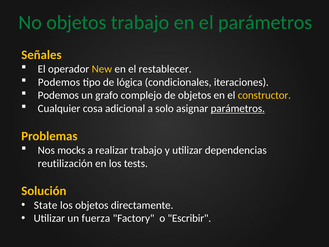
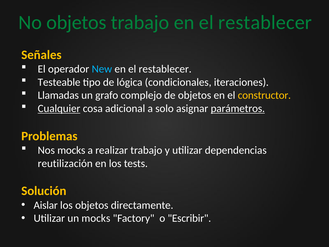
trabajo en el parámetros: parámetros -> restablecer (265, 22)
New colour: yellow -> light blue (102, 69)
Podemos: Podemos -> Testeable (59, 82)
Podemos: Podemos -> Llamadas (58, 95)
Cualquier underline: none -> present (59, 108)
State: State -> Aislar (46, 205)
un fuerza: fuerza -> mocks (96, 218)
